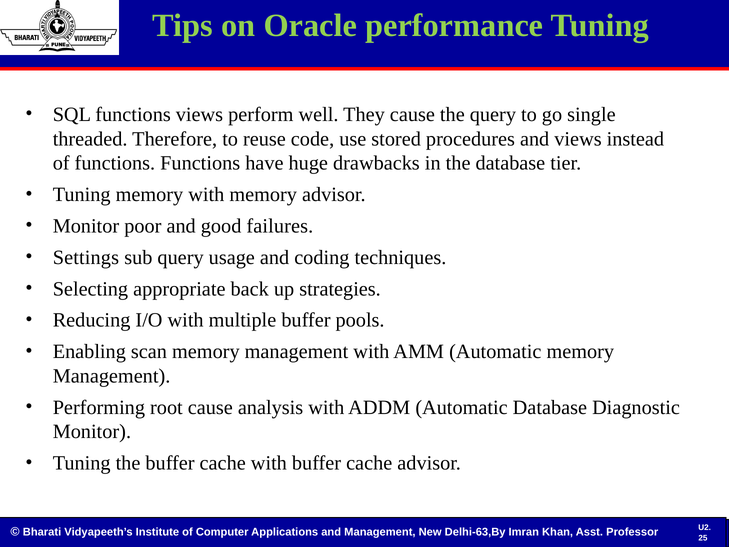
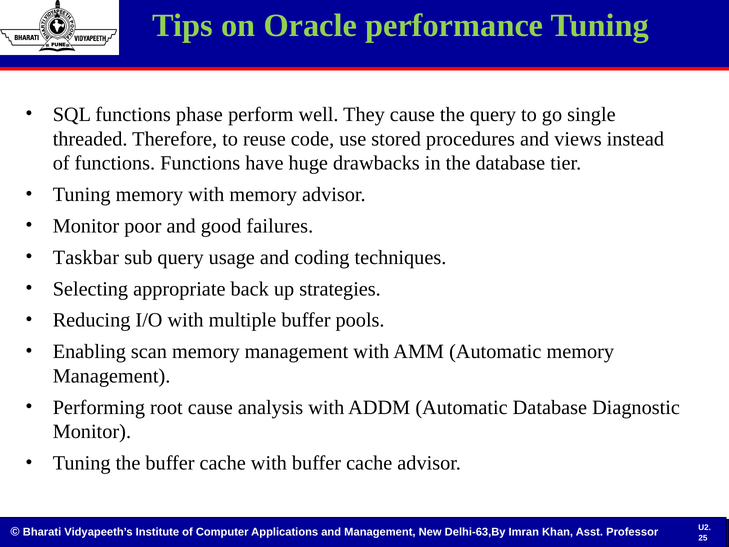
functions views: views -> phase (199, 115)
Settings: Settings -> Taskbar (86, 257)
